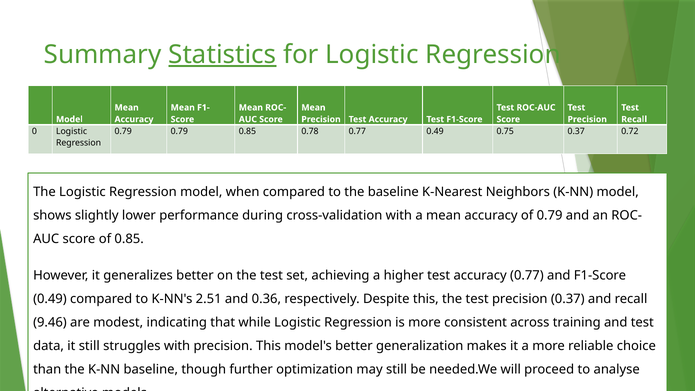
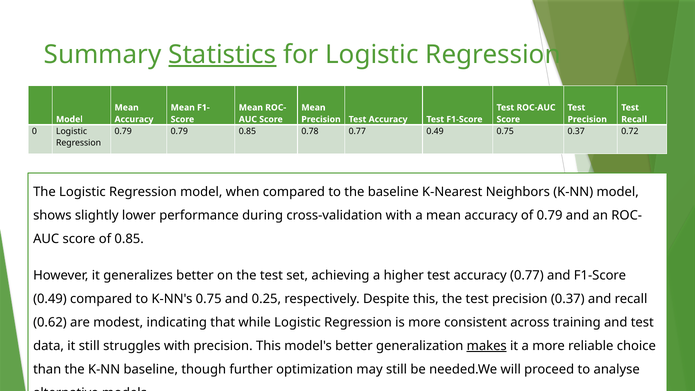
K-NN's 2.51: 2.51 -> 0.75 (209, 299)
0.36: 0.36 -> 0.25 (266, 299)
9.46: 9.46 -> 0.62 (50, 322)
makes underline: none -> present (487, 346)
